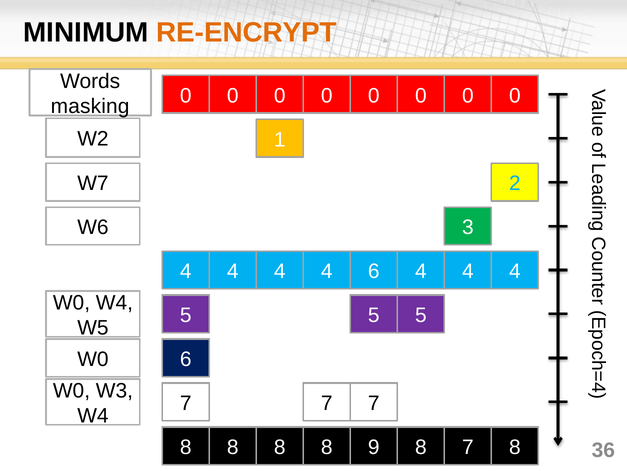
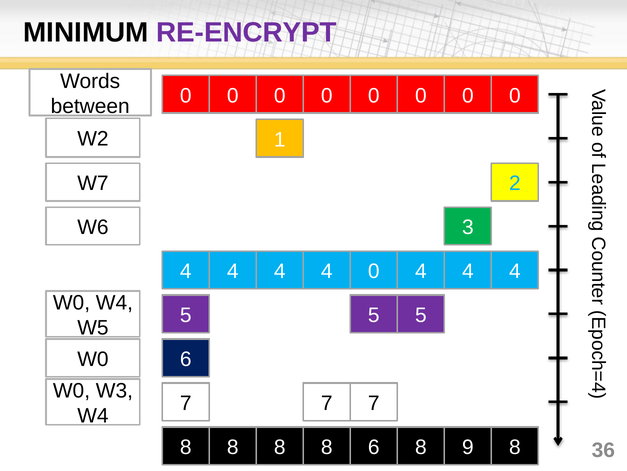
RE-ENCRYPT colour: orange -> purple (247, 32)
masking: masking -> between (90, 106)
6: 6 -> 0 (374, 271)
8 9: 9 -> 6 (374, 447)
8 7: 7 -> 9 (468, 447)
